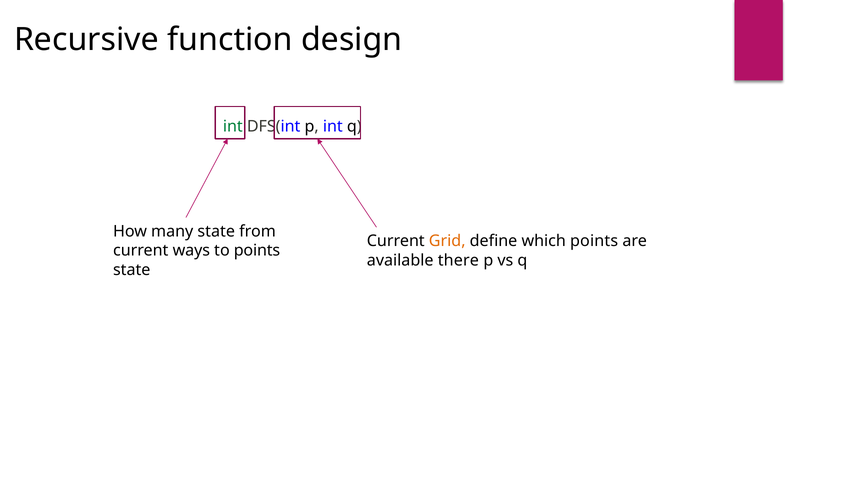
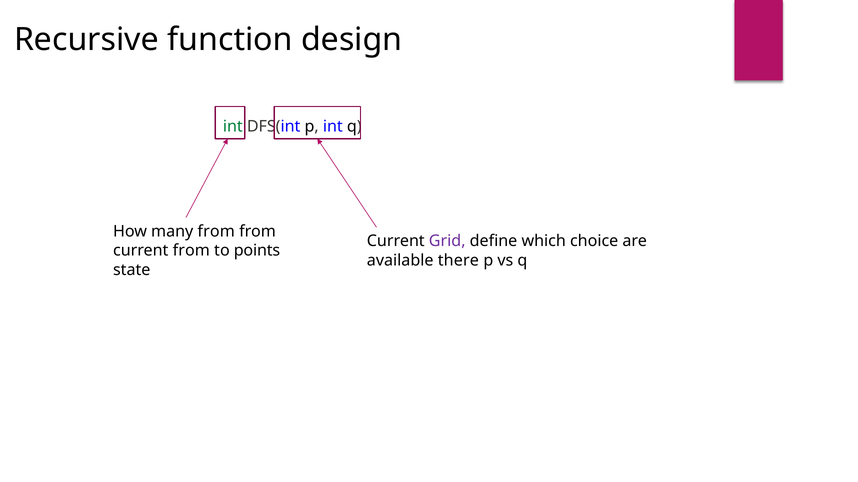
many state: state -> from (216, 232)
Grid colour: orange -> purple (447, 241)
which points: points -> choice (594, 241)
current ways: ways -> from (191, 251)
